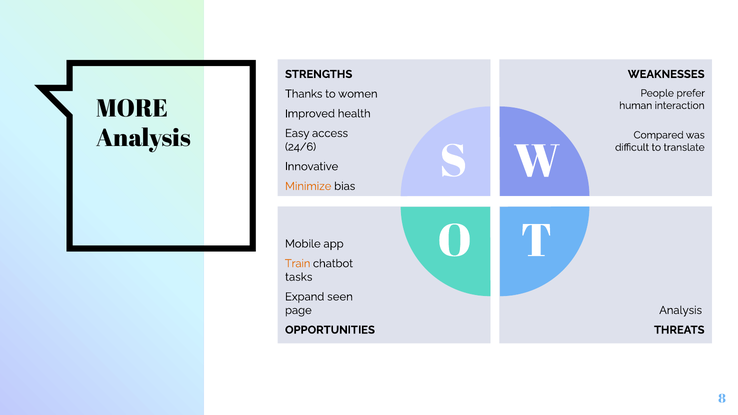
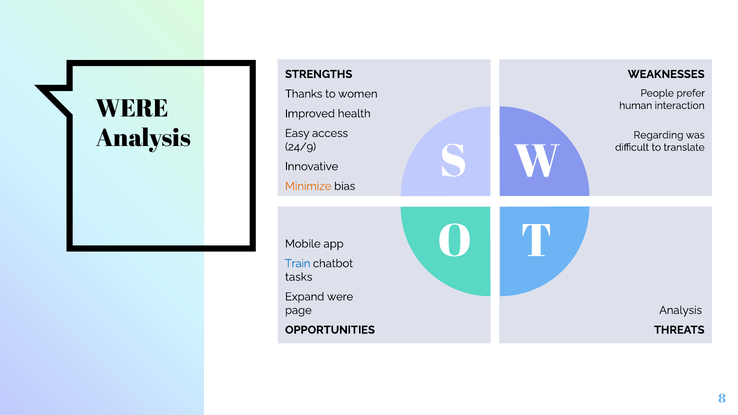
MORE: MORE -> WERE (132, 108)
Compared: Compared -> Regarding (659, 135)
24/6: 24/6 -> 24/9 (301, 147)
Train colour: orange -> blue (298, 264)
Expand seen: seen -> were (340, 297)
